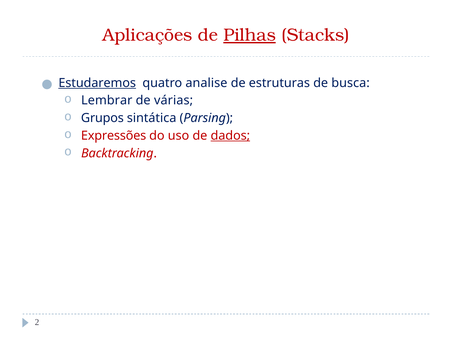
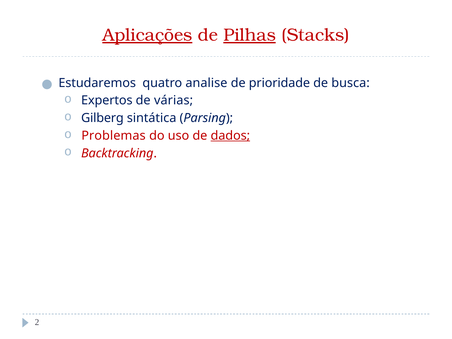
Aplicações underline: none -> present (147, 35)
Estudaremos underline: present -> none (97, 83)
estruturas: estruturas -> prioridade (279, 83)
Lembrar: Lembrar -> Expertos (107, 100)
Grupos: Grupos -> Gilberg (102, 118)
Expressões: Expressões -> Problemas (113, 136)
